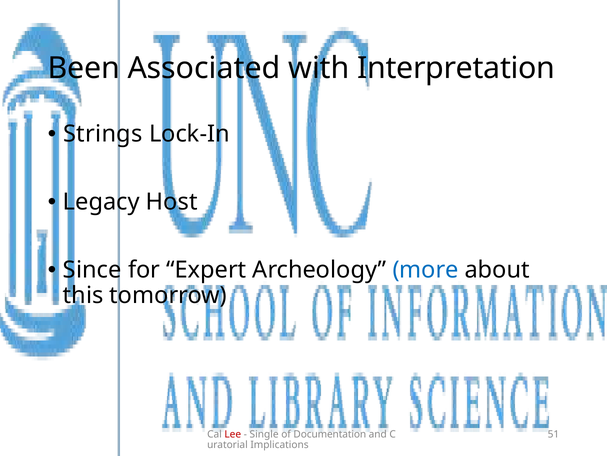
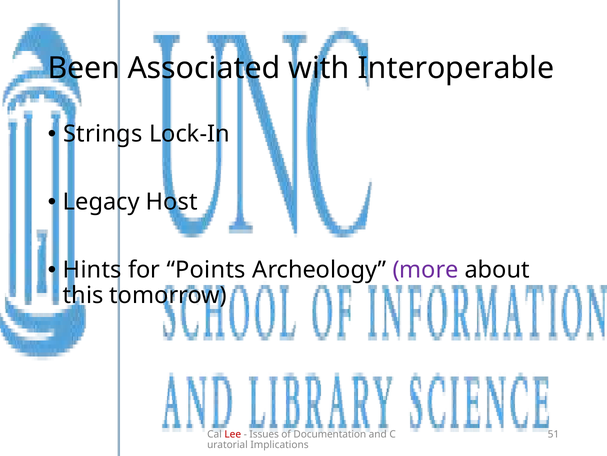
Interpretation: Interpretation -> Interoperable (456, 68)
Since: Since -> Hints (92, 270)
Expert: Expert -> Points (206, 270)
more colour: blue -> purple (426, 270)
Single: Single -> Issues (264, 434)
